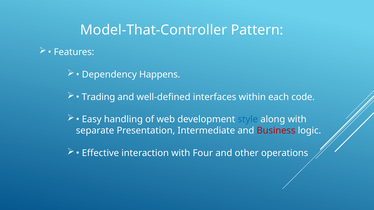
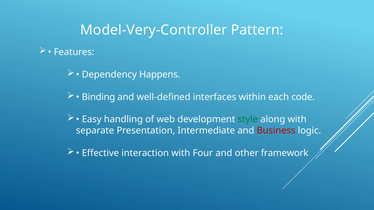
Model-That-Controller: Model-That-Controller -> Model-Very-Controller (154, 30)
Trading: Trading -> Binding (98, 97)
style colour: blue -> green (248, 120)
operations: operations -> framework (285, 153)
